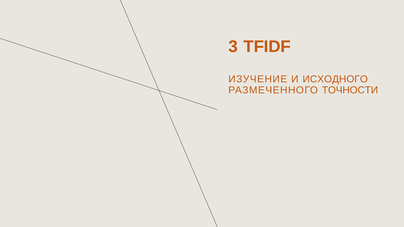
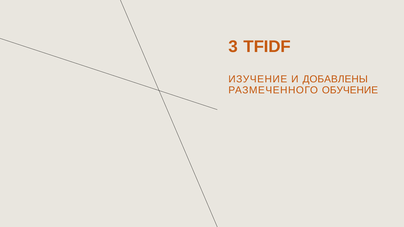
ИСХОДНОГО: ИСХОДНОГО -> ДОБАВЛЕНЫ (335, 79)
ТОЧНОСТИ: ТОЧНОСТИ -> ОБУЧЕНИЕ (350, 90)
